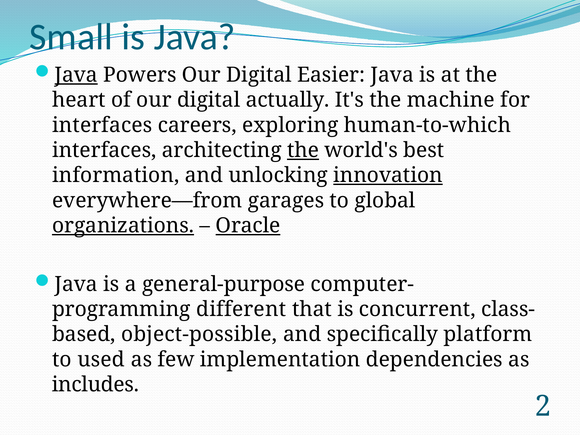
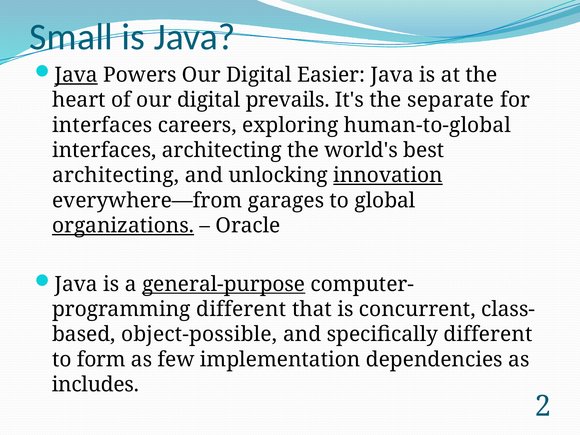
actually: actually -> prevails (288, 100)
machine: machine -> separate (451, 100)
human-to-which: human-to-which -> human-to-global (427, 125)
the underline: present -> none (303, 150)
information: information -> architecting (116, 175)
Oracle underline: present -> none (248, 226)
general-purpose underline: none -> present (224, 284)
specifically platform: platform -> different (488, 334)
used: used -> form (101, 360)
